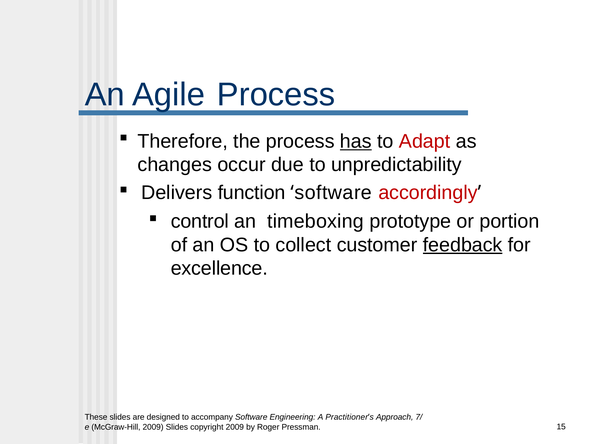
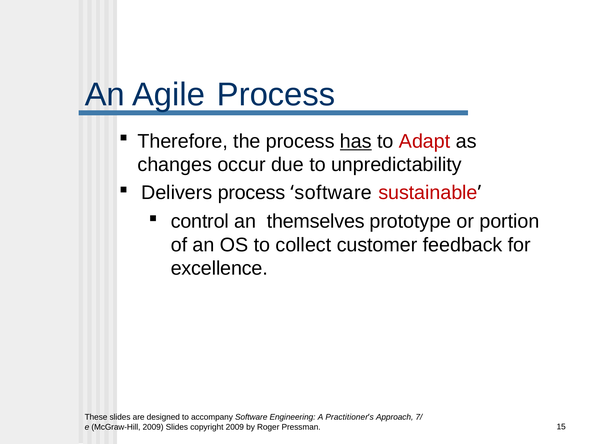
Delivers function: function -> process (252, 192)
accordingly: accordingly -> sustainable (428, 192)
timeboxing: timeboxing -> themselves (316, 221)
feedback underline: present -> none (463, 244)
